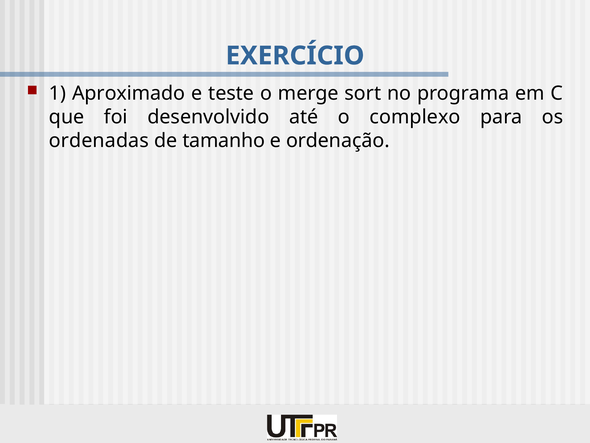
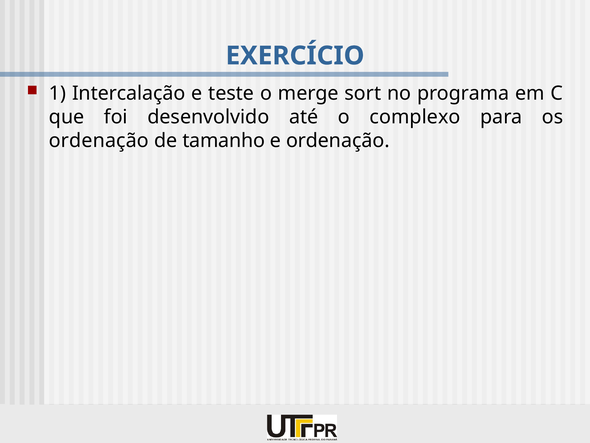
Aproximado: Aproximado -> Intercalação (129, 93)
ordenadas: ordenadas -> ordenação (99, 141)
